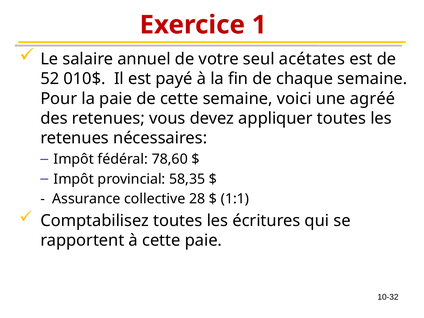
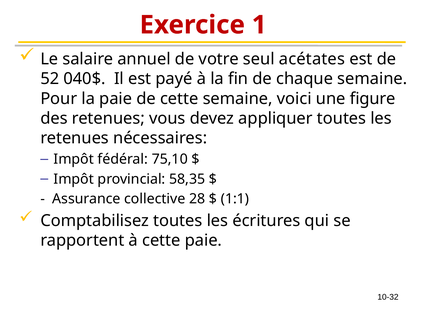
010$: 010$ -> 040$ (85, 79)
agréé: agréé -> figure (373, 99)
78,60: 78,60 -> 75,10 (170, 159)
